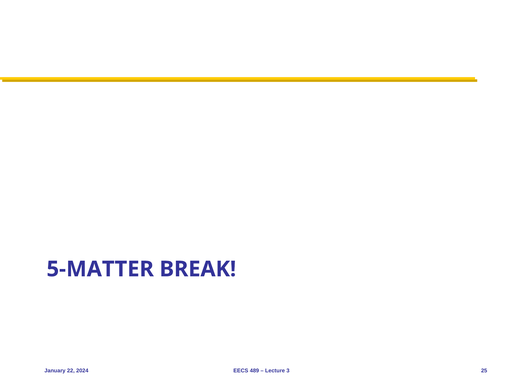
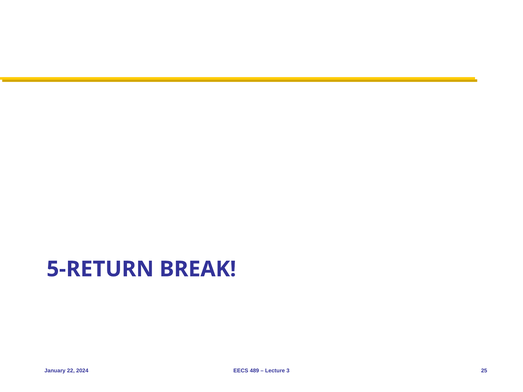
5-MATTER: 5-MATTER -> 5-RETURN (100, 269)
